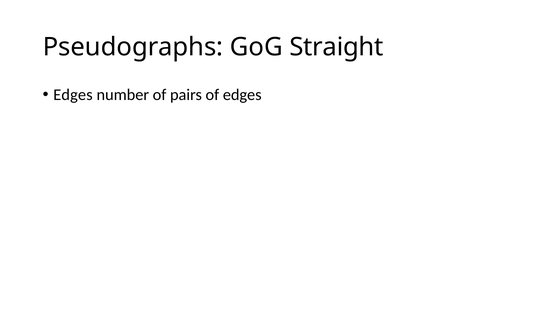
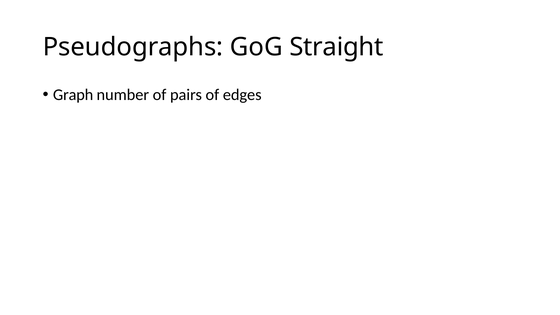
Edges: Edges -> Graph (73, 95)
